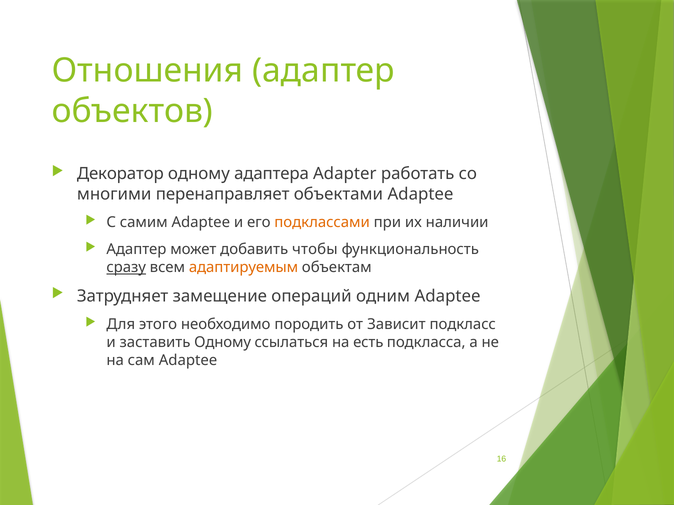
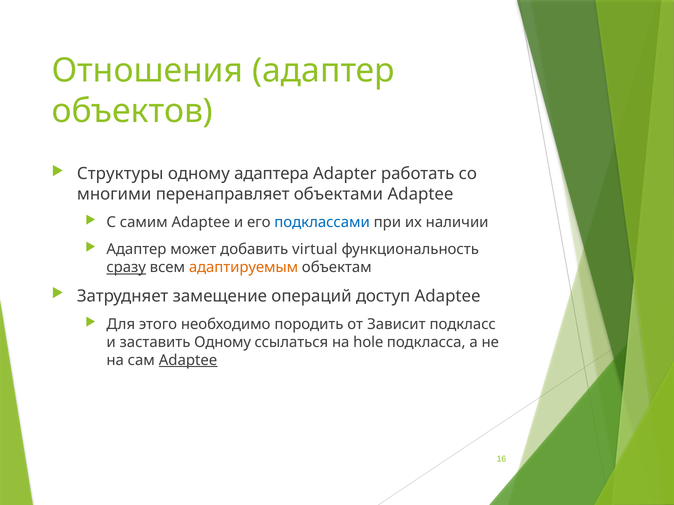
Декоратор: Декоратор -> Структуры (120, 174)
подклассами colour: orange -> blue (322, 222)
чтобы: чтобы -> virtual (315, 250)
одним: одним -> доступ (383, 296)
есть: есть -> hole (368, 343)
Adaptee underline: none -> present (188, 360)
